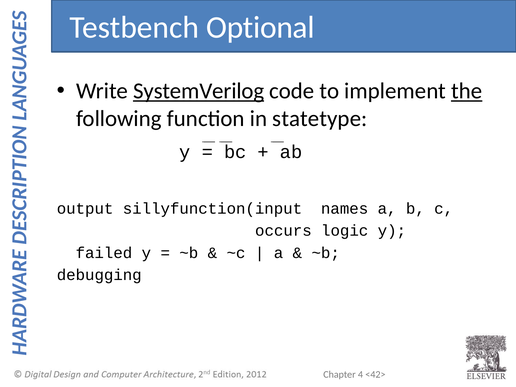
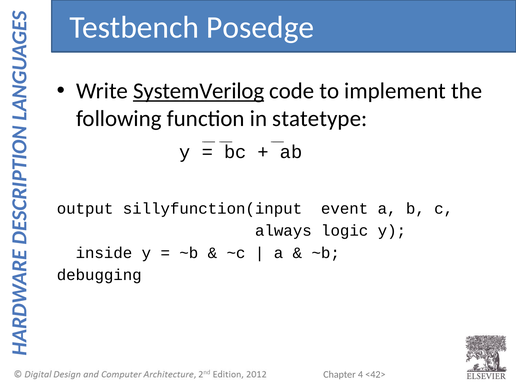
Optional: Optional -> Posedge (260, 28)
the underline: present -> none (467, 91)
names: names -> event (345, 209)
occurs: occurs -> always (283, 231)
failed: failed -> inside (104, 253)
